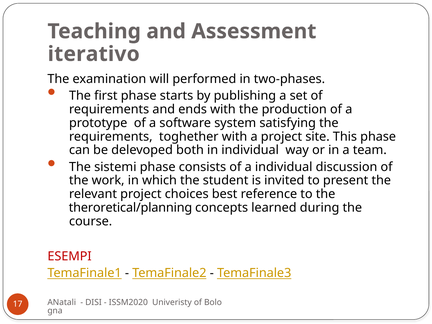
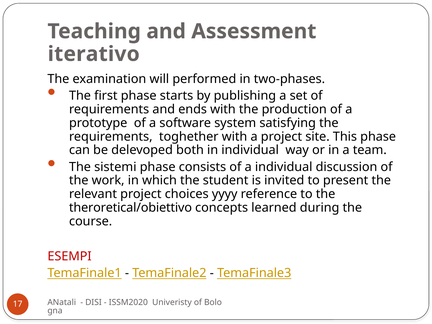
best: best -> yyyy (225, 194)
theroretical/planning: theroretical/planning -> theroretical/obiettivo (131, 208)
